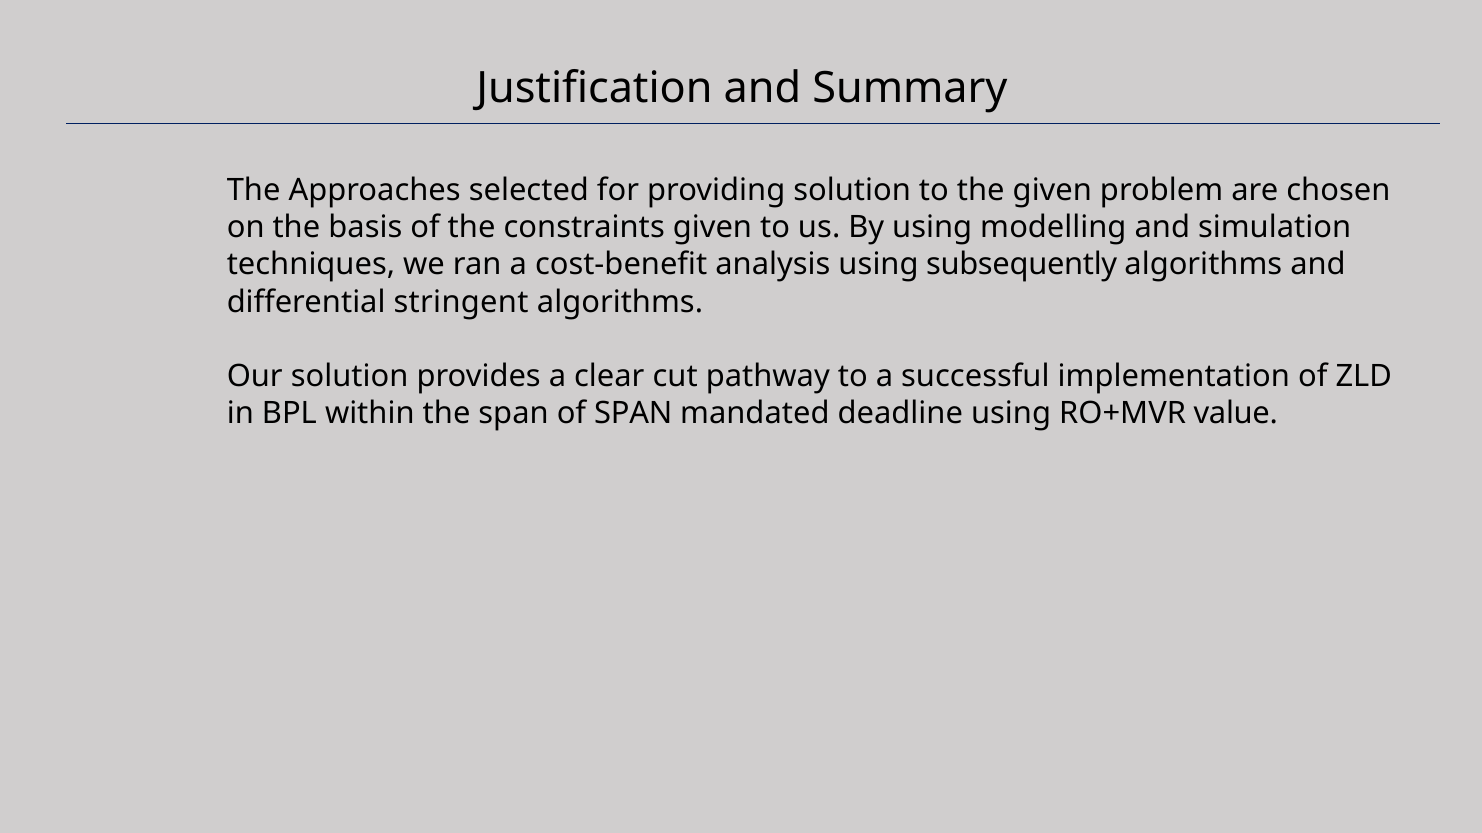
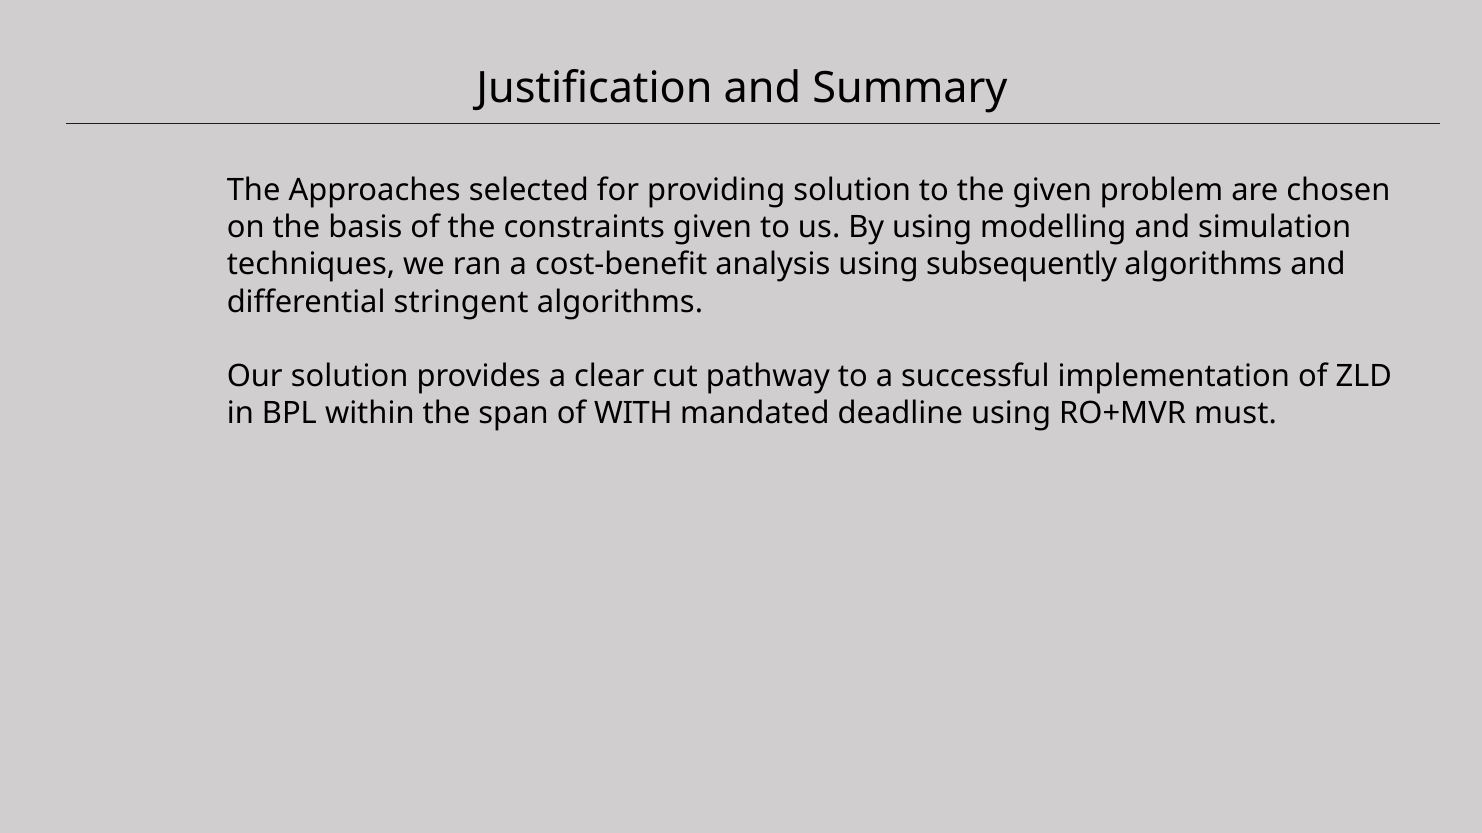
of SPAN: SPAN -> WITH (633, 413)
value: value -> must (1236, 413)
